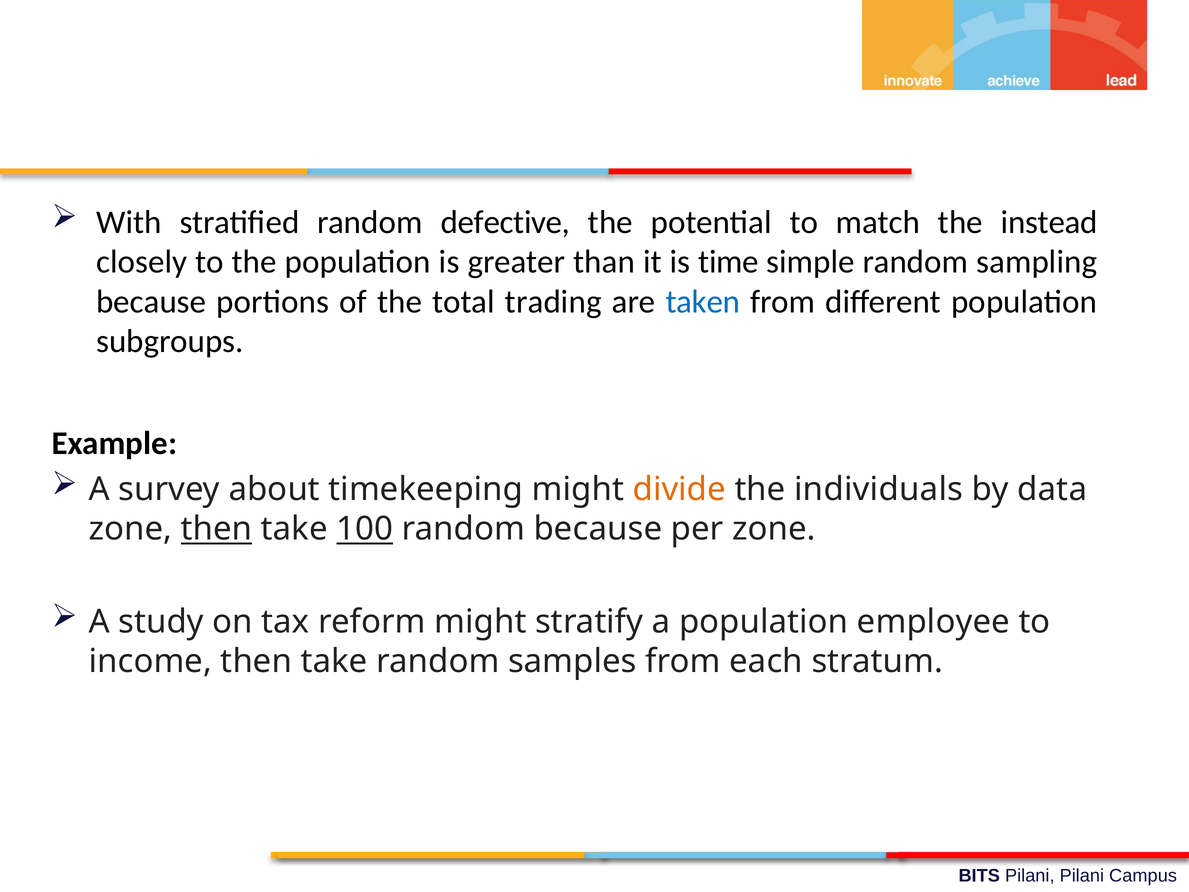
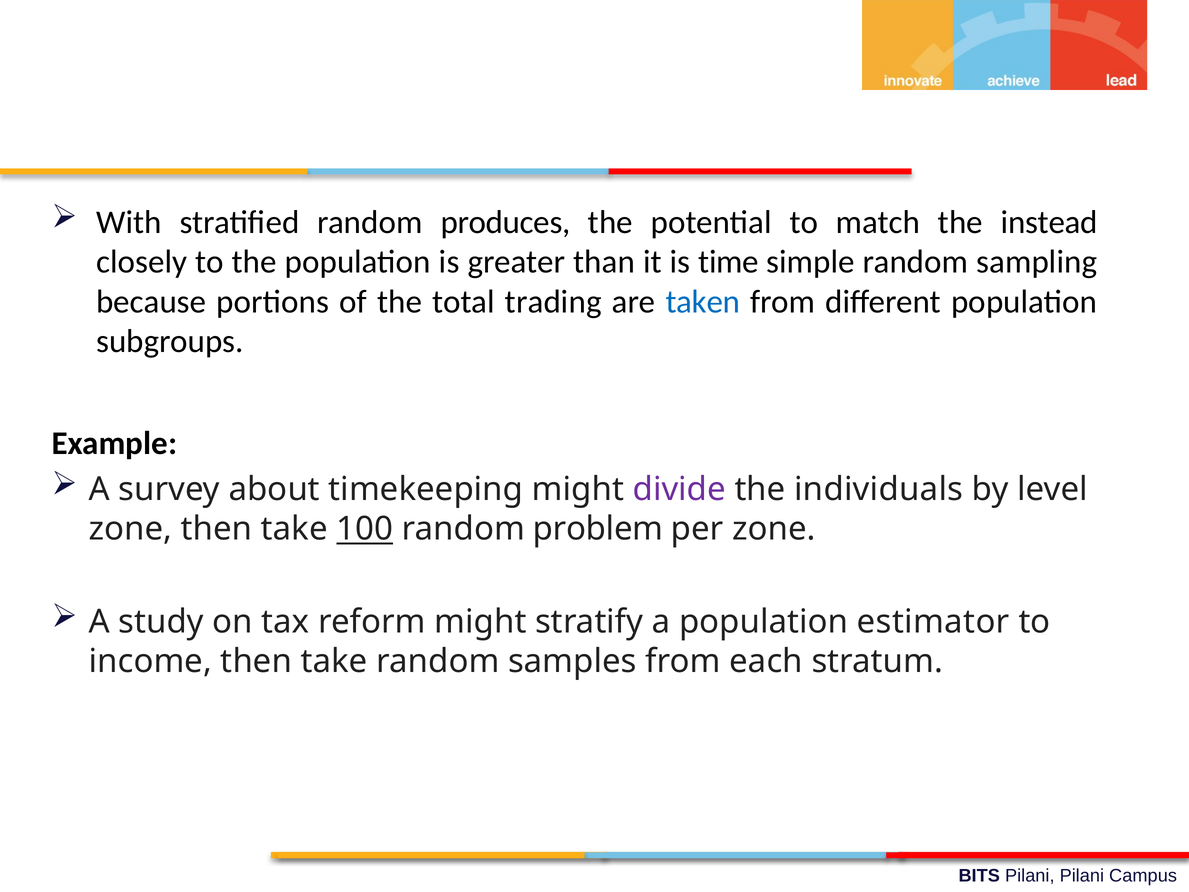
defective: defective -> produces (505, 222)
divide colour: orange -> purple (679, 489)
data: data -> level (1052, 489)
then underline: present -> none (217, 529)
random because: because -> problem (598, 529)
employee: employee -> estimator (933, 621)
